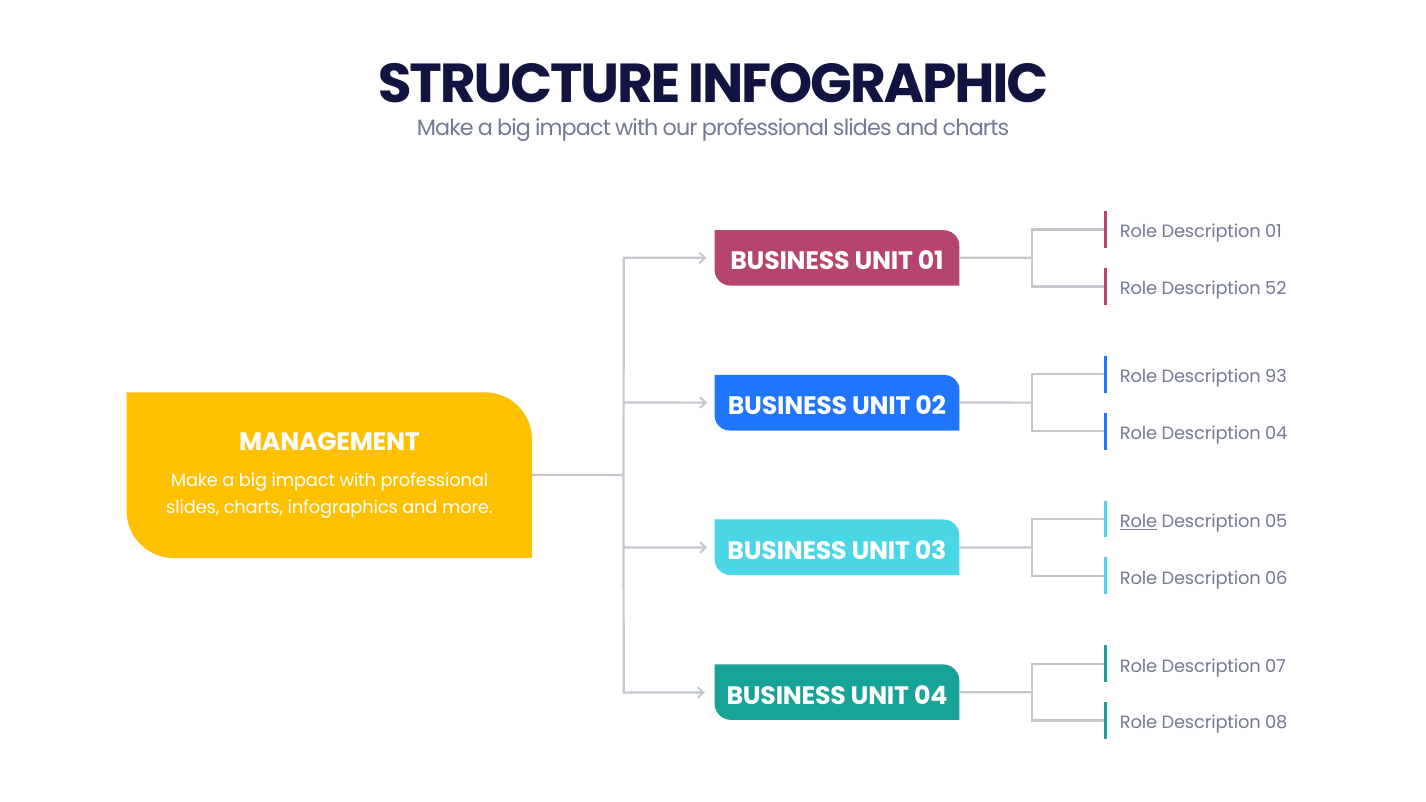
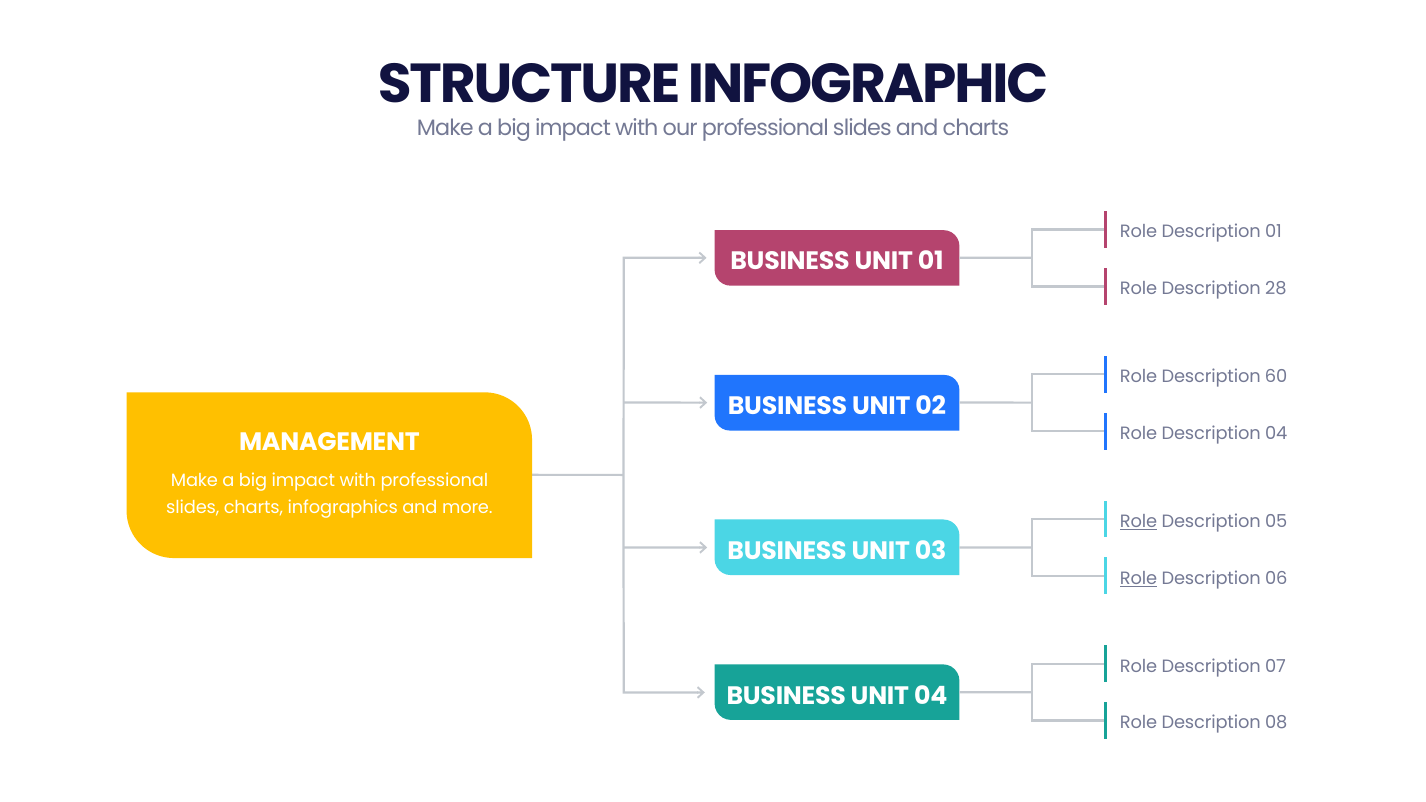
52: 52 -> 28 (1276, 288)
93: 93 -> 60 (1276, 377)
Role underline: none -> present (1139, 579)
